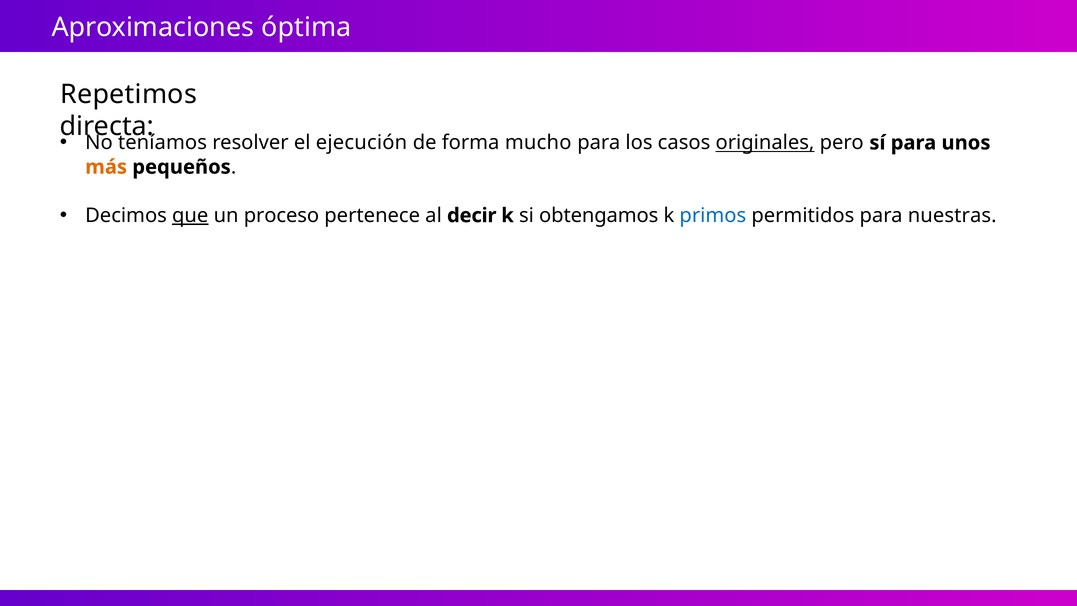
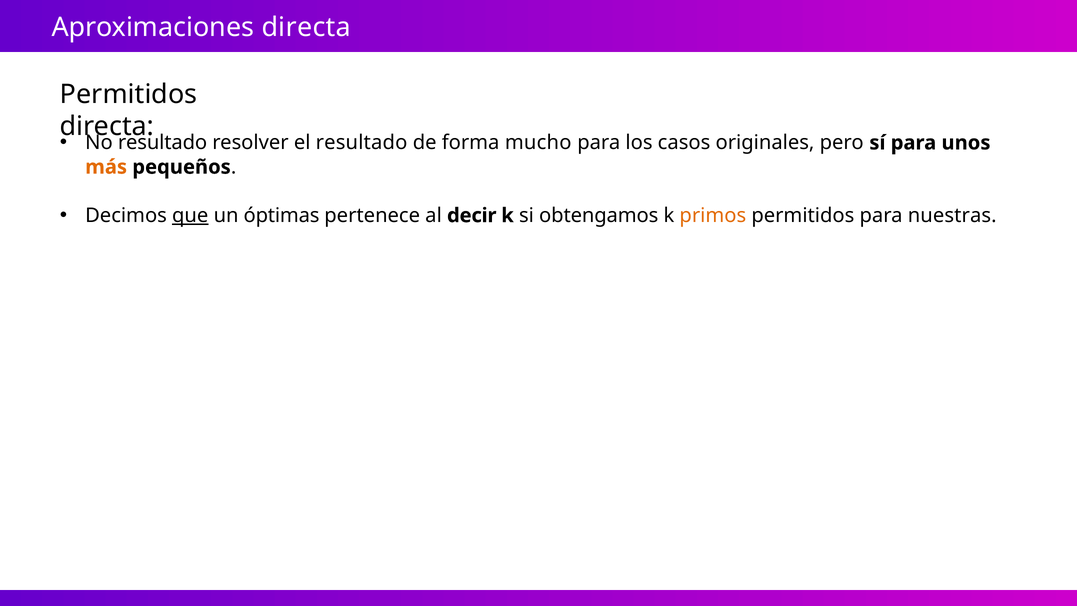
Aproximaciones óptima: óptima -> directa (306, 28)
Repetimos: Repetimos -> Permitidos (129, 94)
teníamos: teníamos -> resultado (163, 143)
el ejecución: ejecución -> resultado (362, 143)
originales underline: present -> none (765, 143)
proceso: proceso -> óptimas (282, 215)
primos colour: blue -> orange (713, 215)
